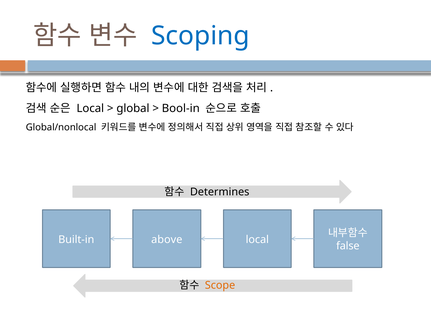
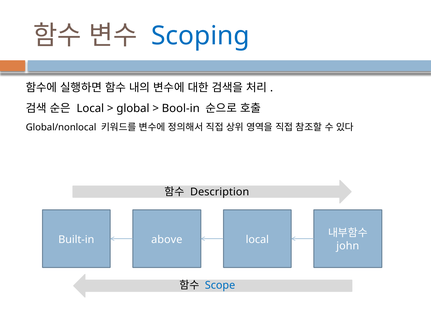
Determines: Determines -> Description (220, 192)
false: false -> john (348, 246)
Scope colour: orange -> blue (220, 286)
